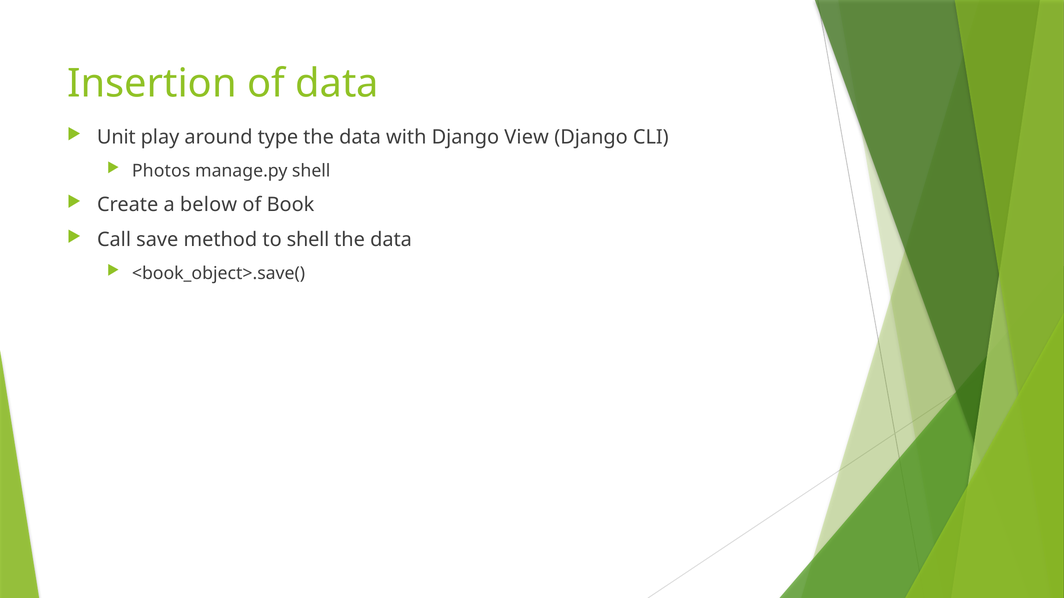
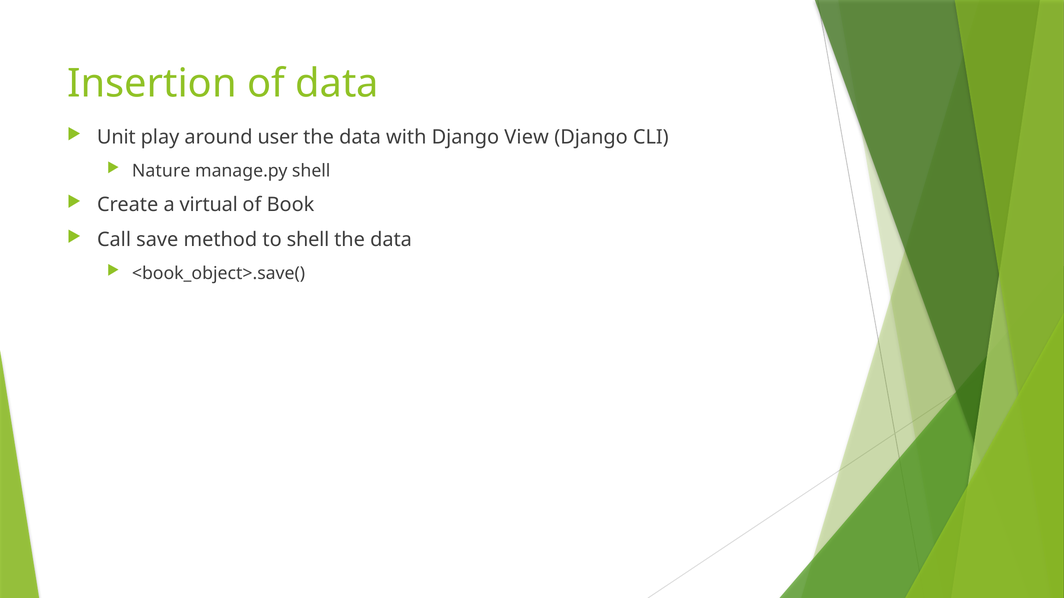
type: type -> user (278, 137)
Photos: Photos -> Nature (161, 171)
below: below -> virtual (209, 205)
